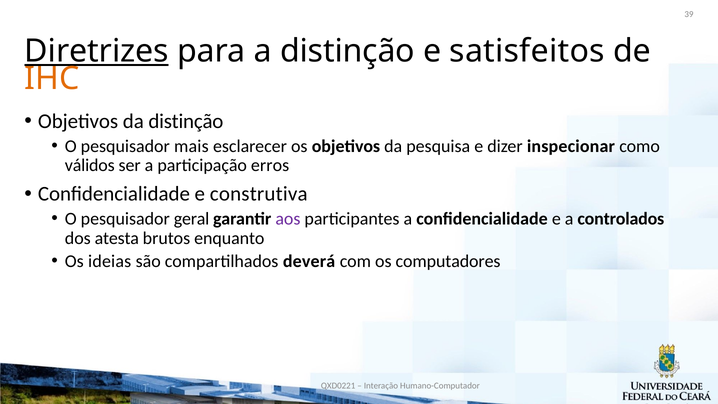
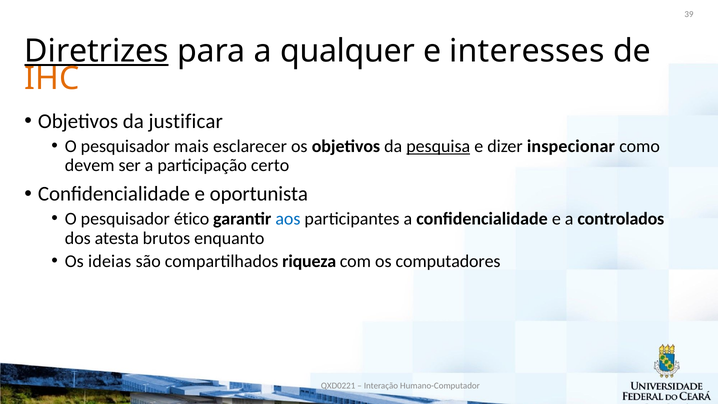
a distinção: distinção -> qualquer (348, 51)
satisfeitos: satisfeitos -> interesses (527, 51)
da distinção: distinção -> justificar (186, 121)
pesquisa underline: none -> present (438, 146)
válidos: válidos -> devem (90, 165)
erros: erros -> certo (270, 165)
construtiva: construtiva -> oportunista (259, 194)
geral: geral -> ético (192, 219)
aos colour: purple -> blue (288, 219)
deverá: deverá -> riqueza (309, 261)
